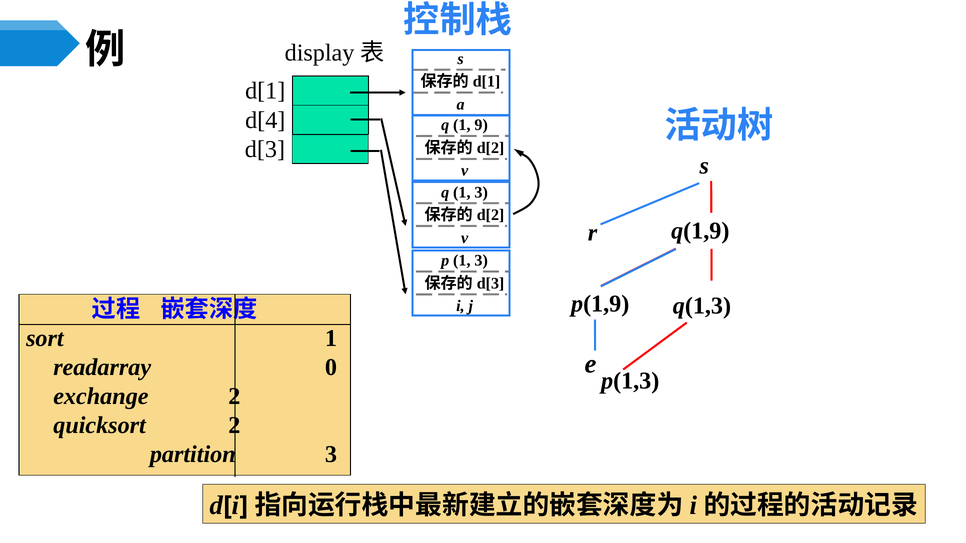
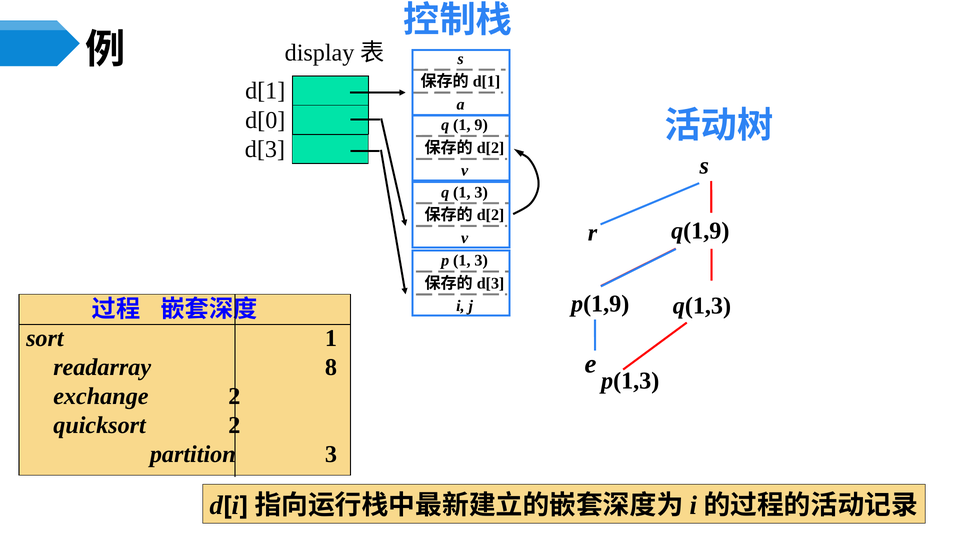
d[4: d[4 -> d[0 (265, 120)
0: 0 -> 8 (331, 367)
